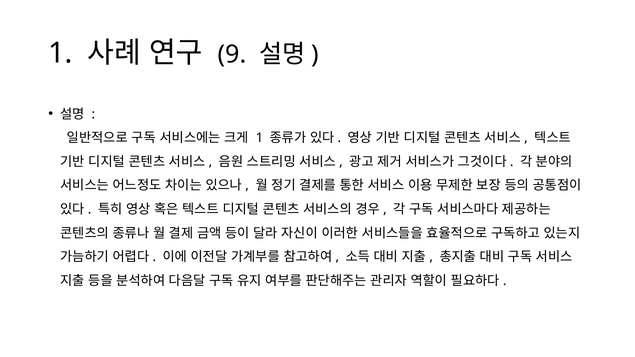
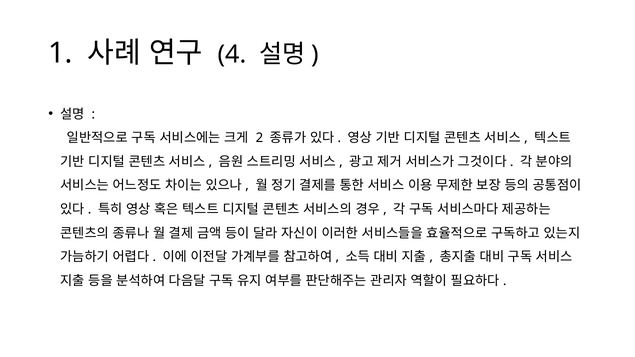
9: 9 -> 4 (232, 55)
1: 1 -> 2 (259, 138)
